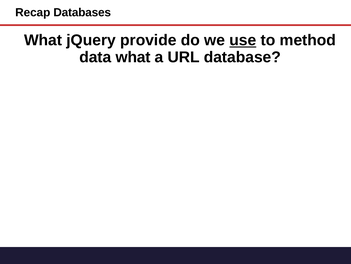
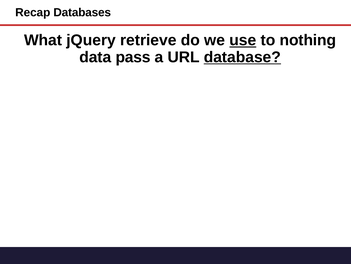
provide: provide -> retrieve (148, 40)
method: method -> nothing (308, 40)
data what: what -> pass (133, 57)
database underline: none -> present (242, 57)
